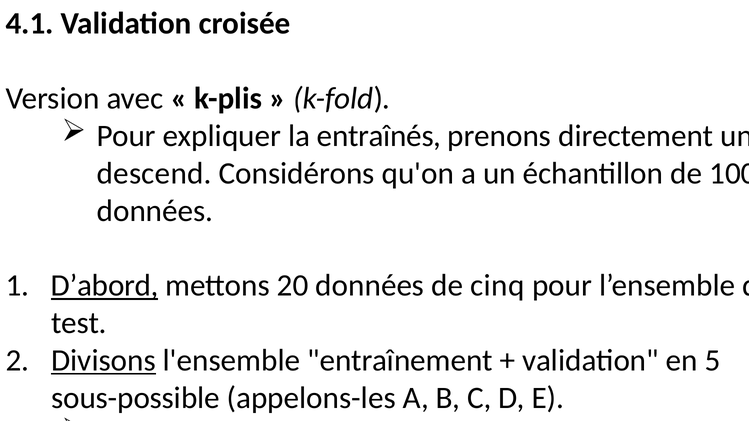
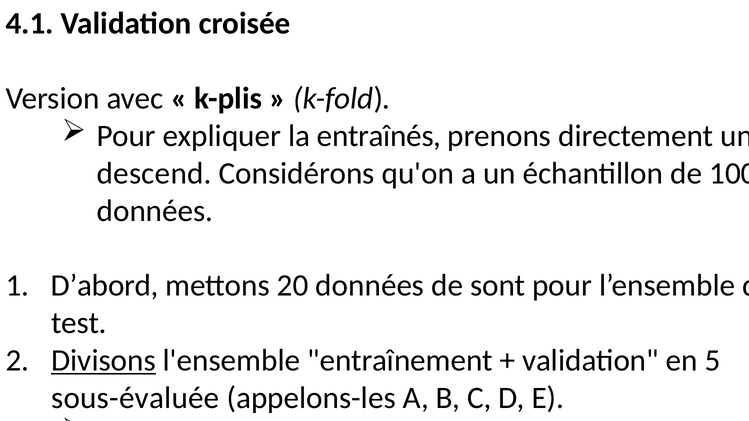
D’abord underline: present -> none (105, 286)
de cinq: cinq -> sont (498, 286)
sous-possible: sous-possible -> sous-évaluée (135, 398)
